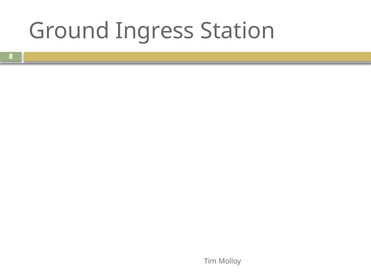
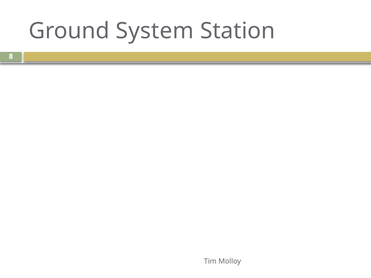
Ingress: Ingress -> System (155, 31)
